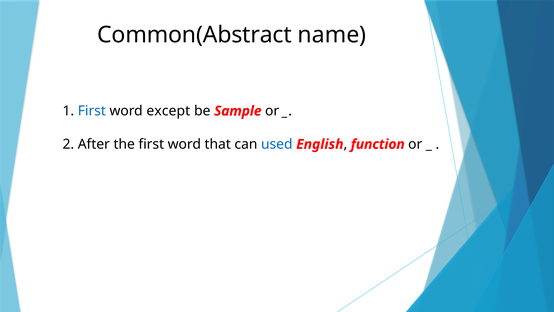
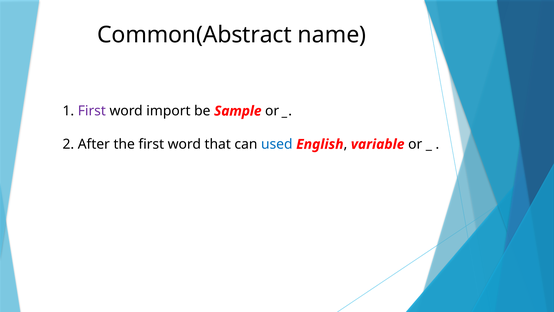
First colour: blue -> purple (92, 111)
except: except -> import (168, 111)
function: function -> variable (378, 144)
